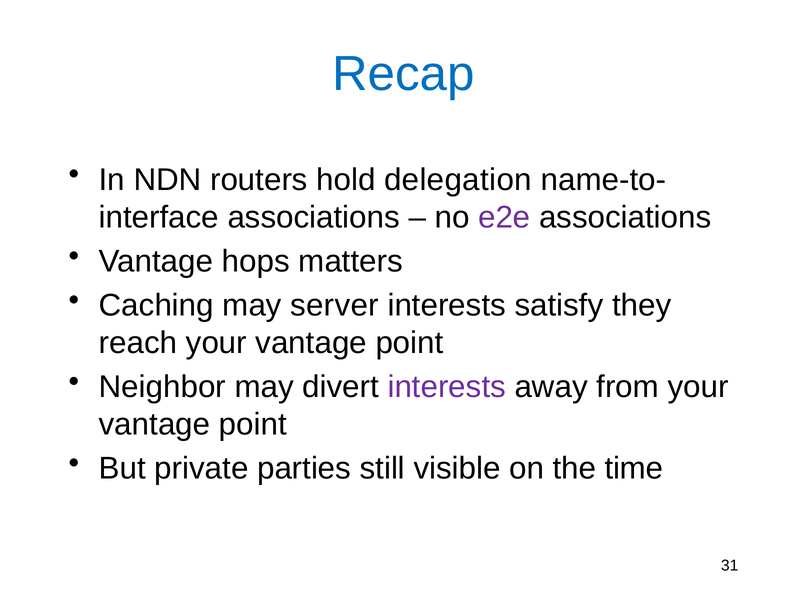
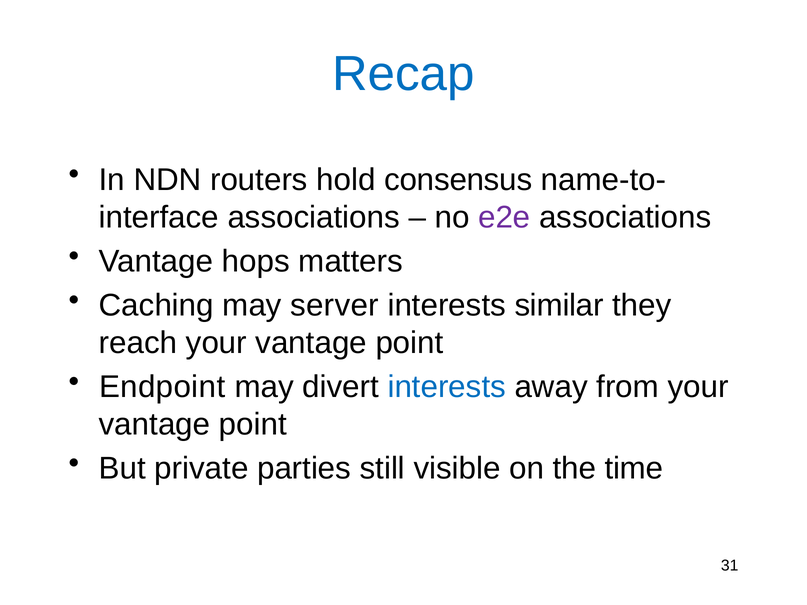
delegation: delegation -> consensus (458, 180)
satisfy: satisfy -> similar (559, 305)
Neighbor: Neighbor -> Endpoint (162, 387)
interests colour: purple -> blue (447, 387)
